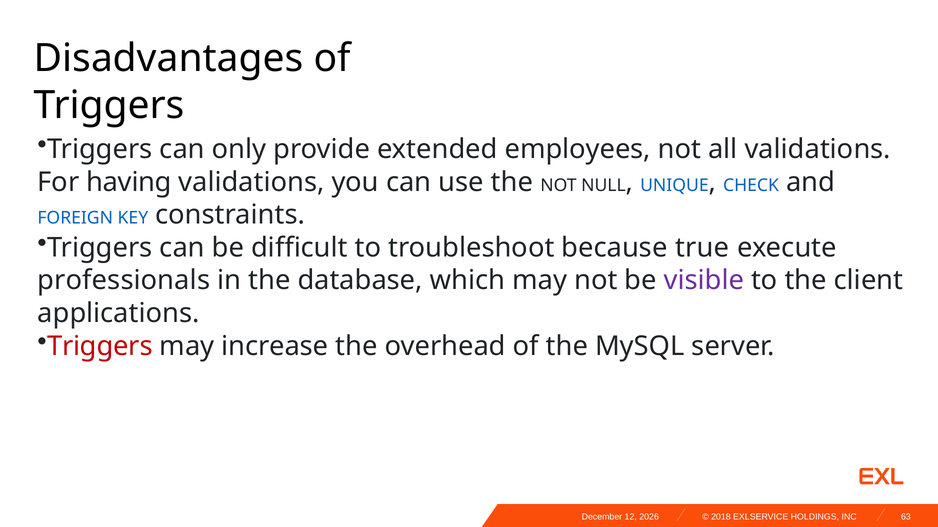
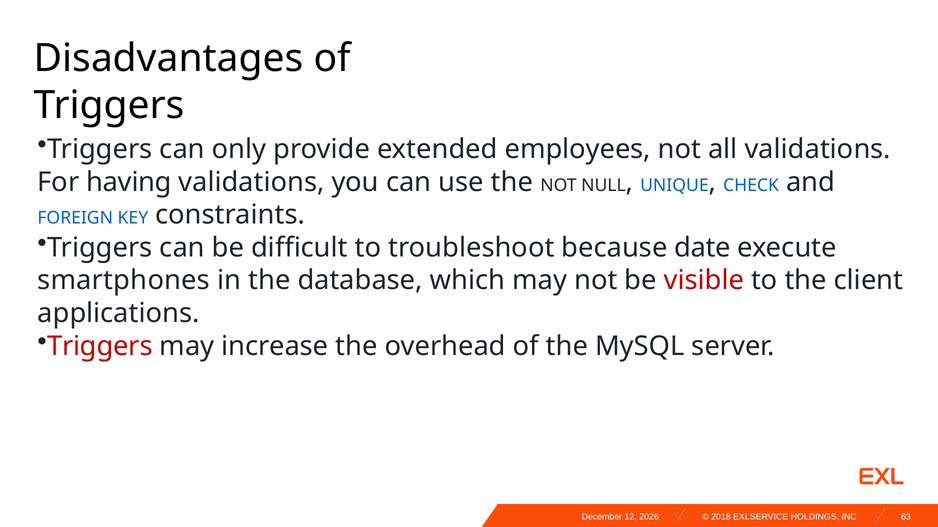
true: true -> date (703, 248)
professionals: professionals -> smartphones (124, 281)
visible colour: purple -> red (704, 281)
